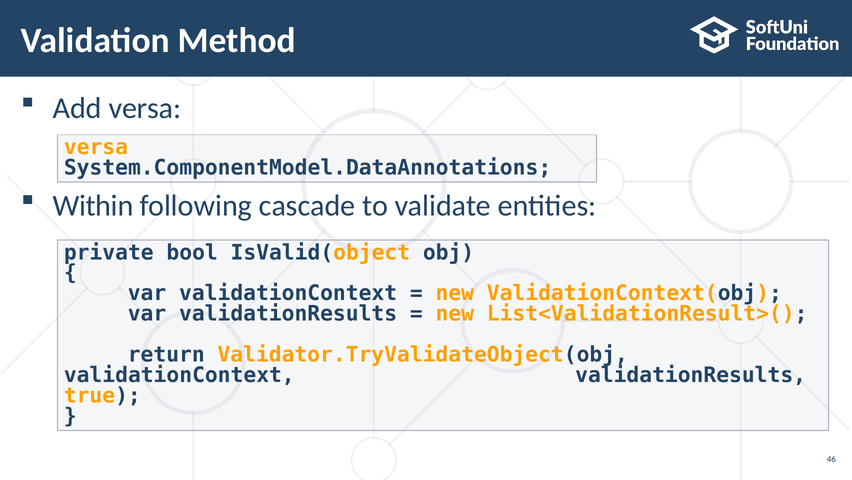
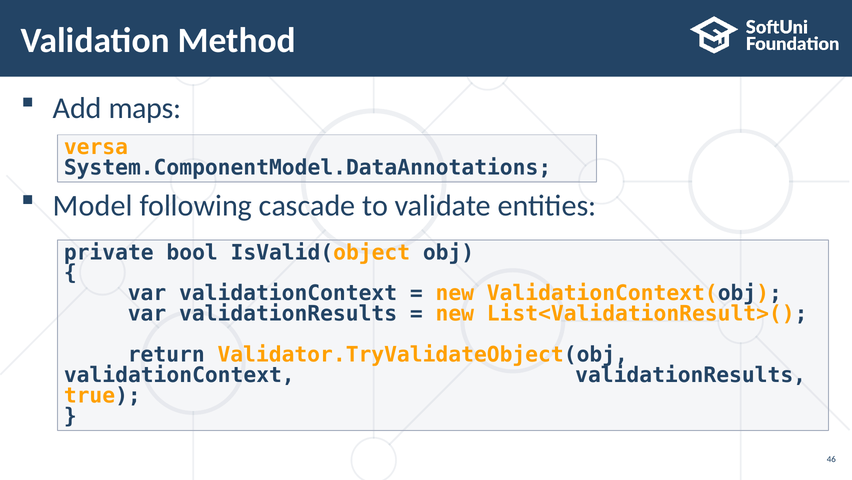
Add versa: versa -> maps (145, 108)
Within: Within -> Model (93, 205)
